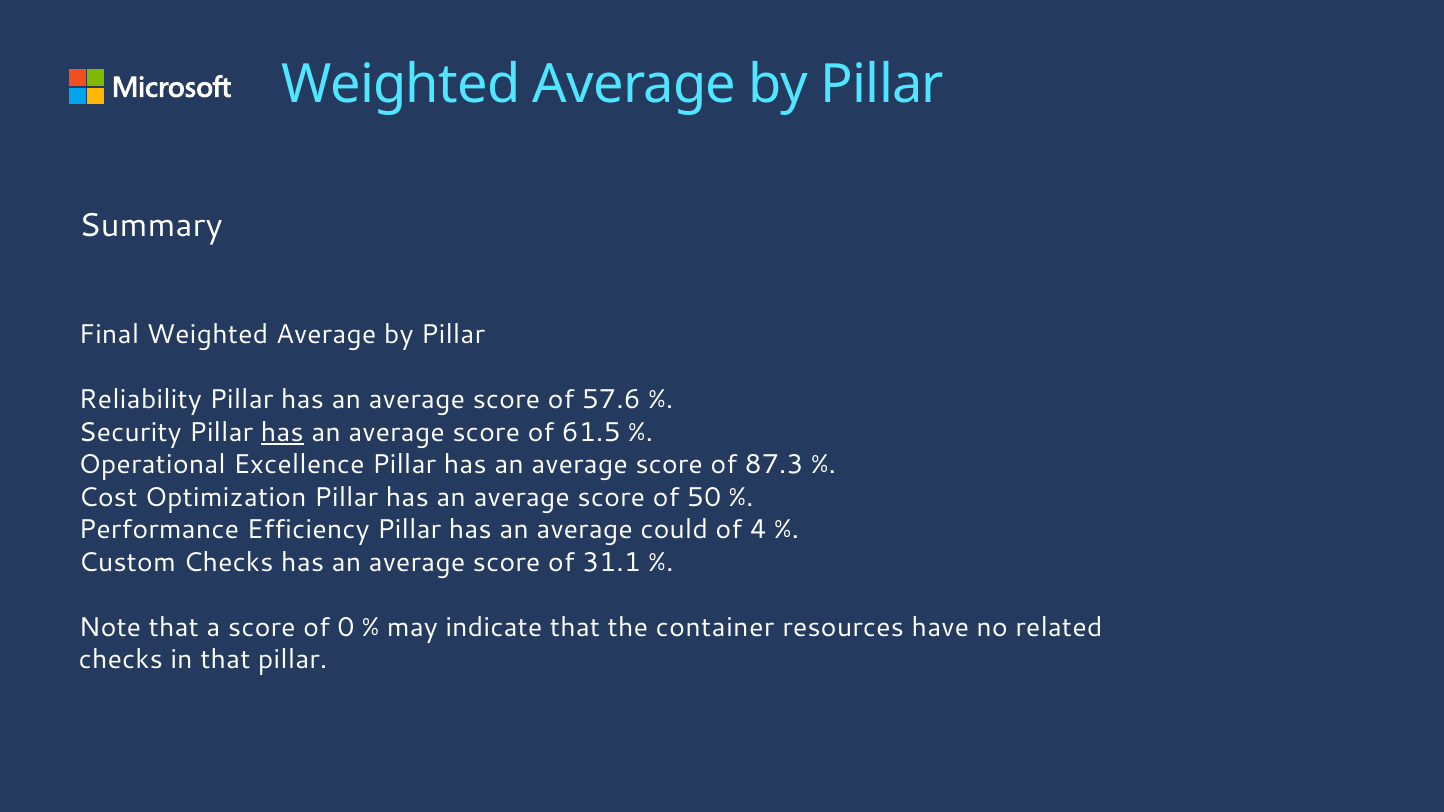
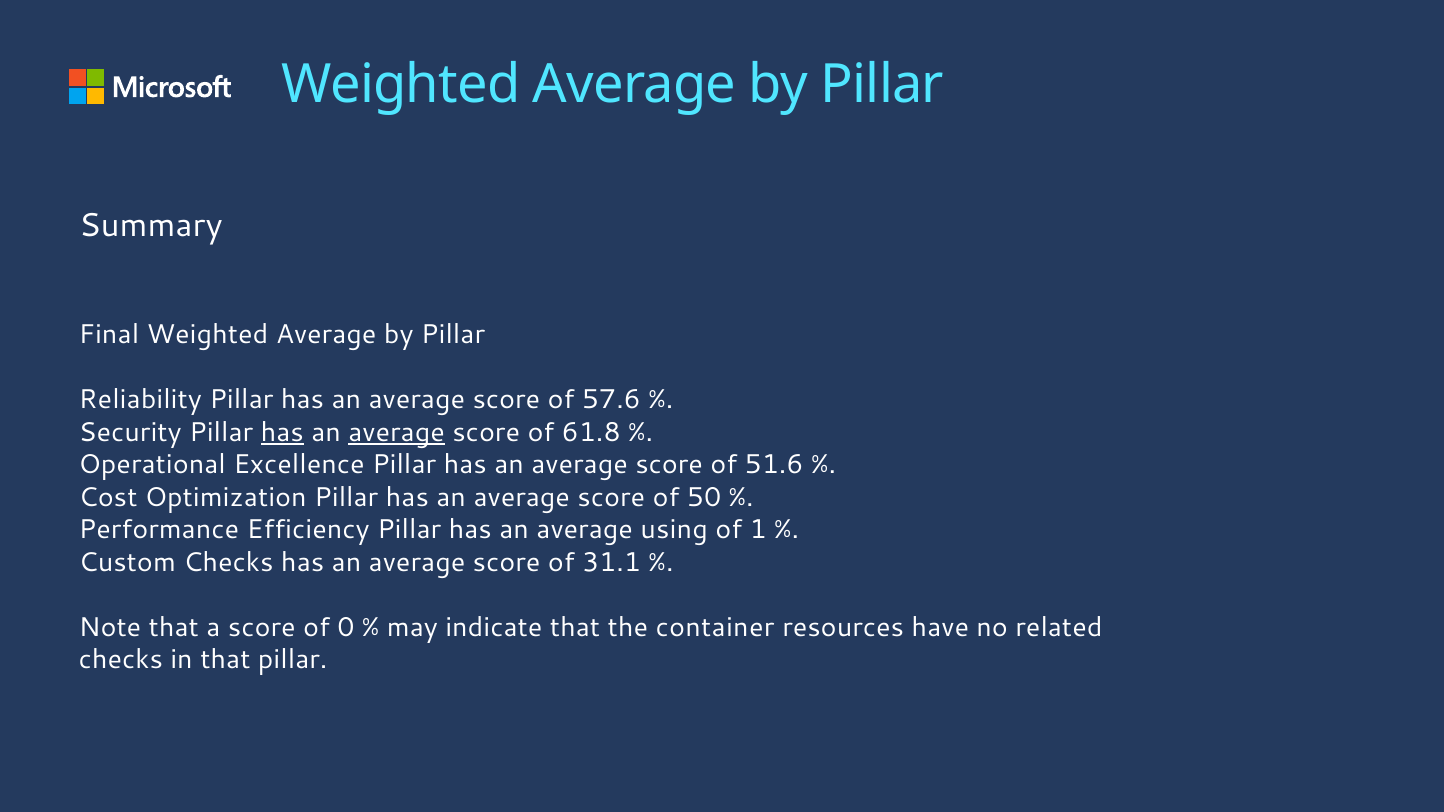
average underline: none -> present (397, 432)
61.5: 61.5 -> 61.8 (591, 432)
87.3: 87.3 -> 51.6 (774, 465)
could: could -> using (674, 530)
4: 4 -> 1 (758, 530)
